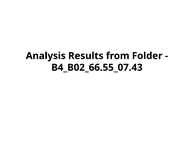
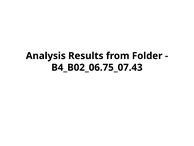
B4_B02_66.55_07.43: B4_B02_66.55_07.43 -> B4_B02_06.75_07.43 (97, 67)
